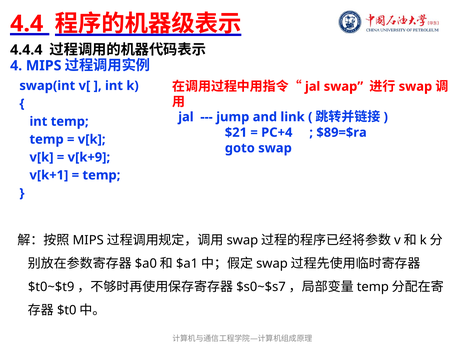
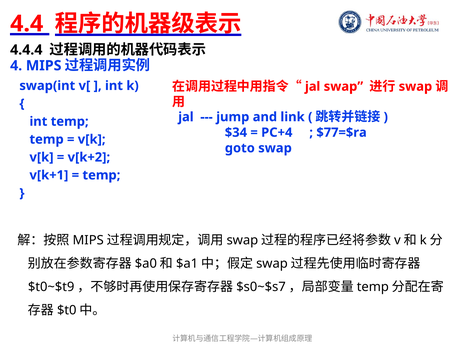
$21: $21 -> $34 (236, 132)
$89=$ra: $89=$ra -> $77=$ra (342, 132)
v[k+9: v[k+9 -> v[k+2 (89, 157)
